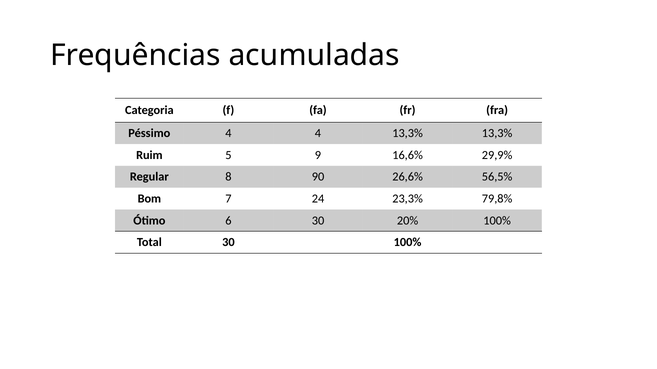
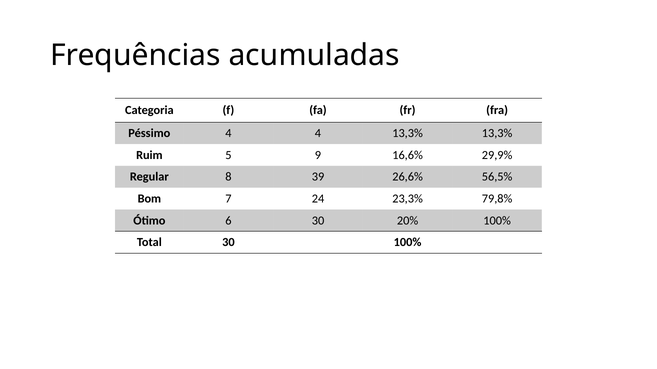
90: 90 -> 39 (318, 177)
